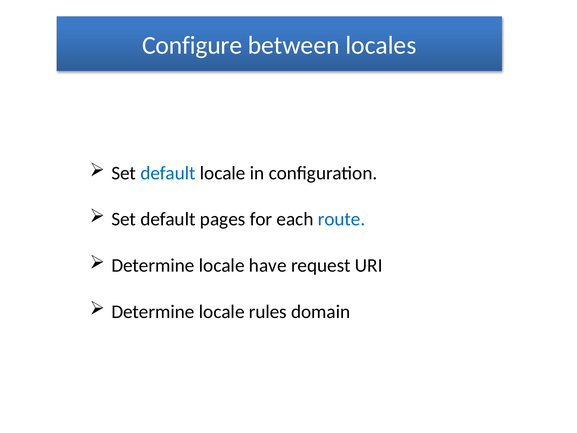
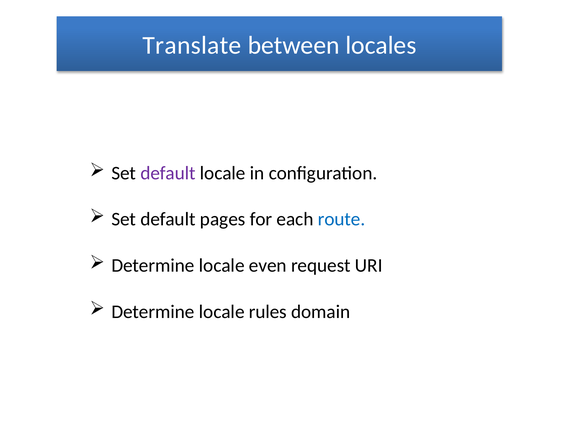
Configure: Configure -> Translate (192, 45)
default colour: blue -> purple (168, 173)
have: have -> even (268, 265)
